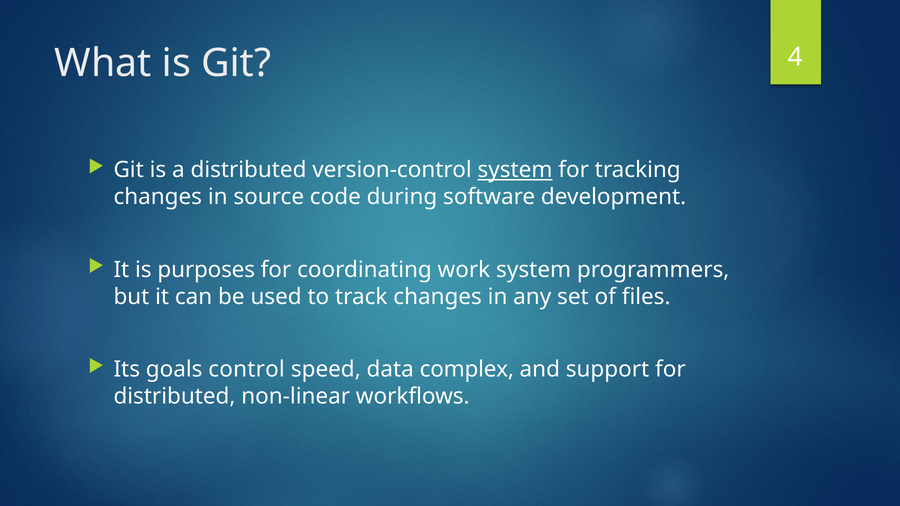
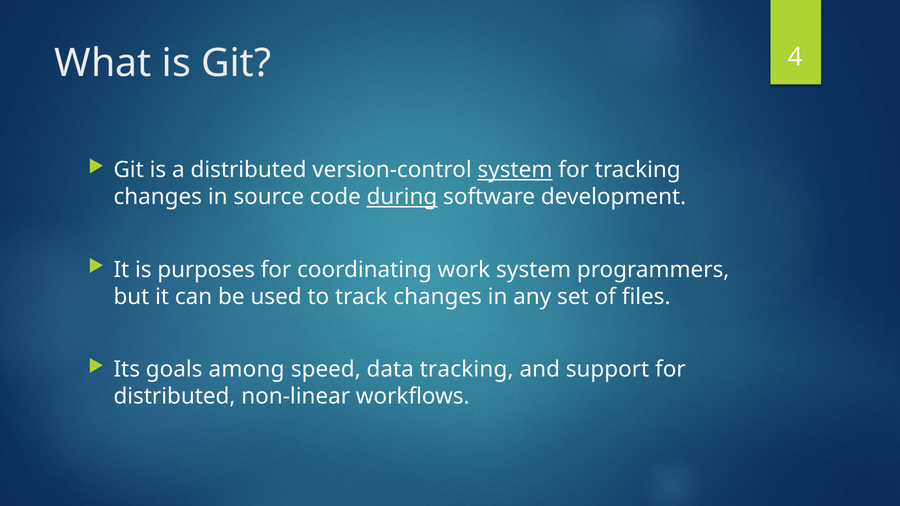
during underline: none -> present (402, 197)
control: control -> among (247, 370)
data complex: complex -> tracking (467, 370)
